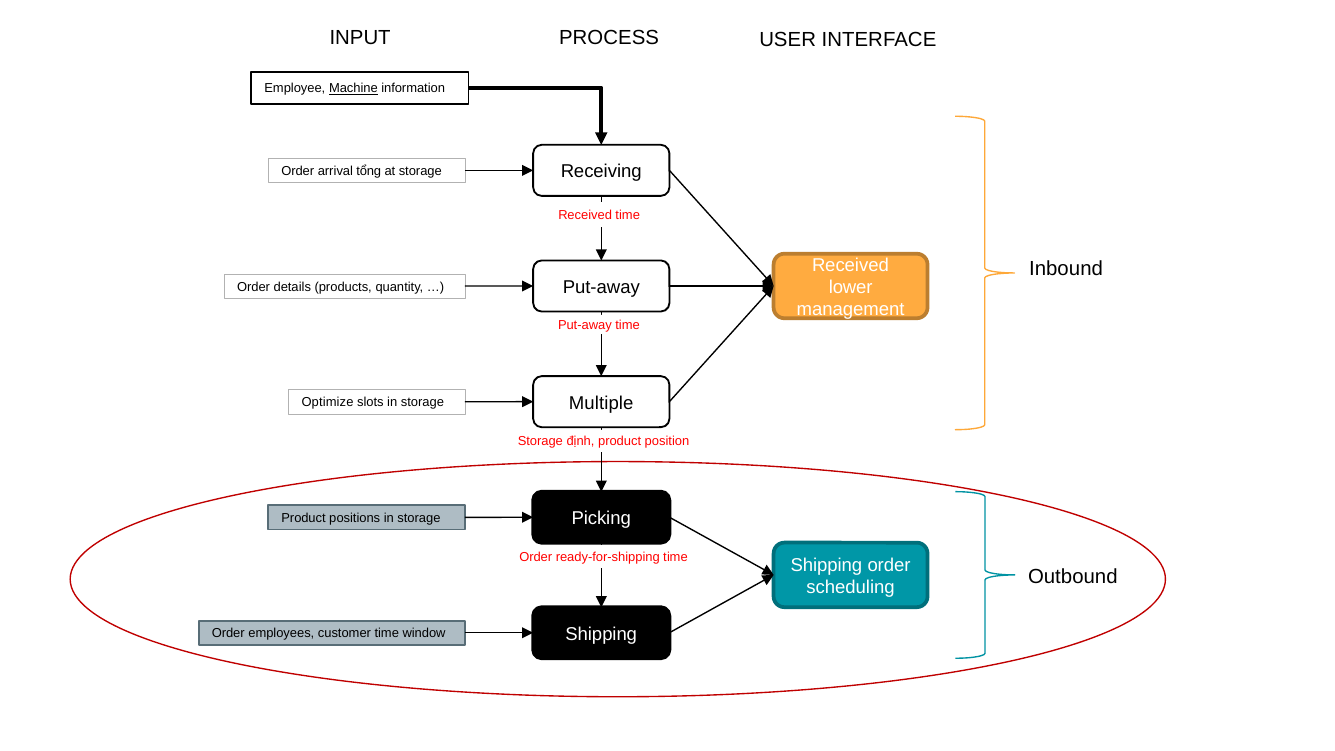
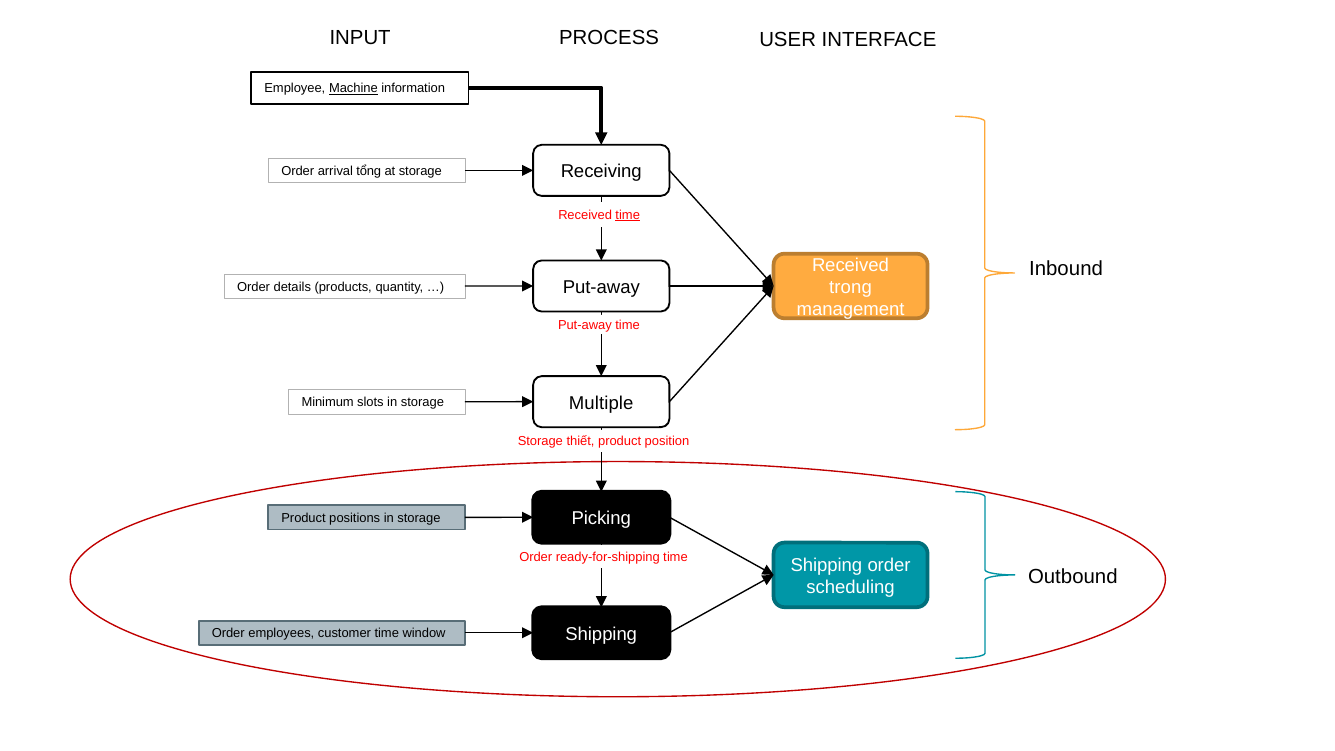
time underline: none -> present (628, 215)
lower: lower -> trong (851, 287)
Optimize: Optimize -> Minimum (328, 403)
định: định -> thiết (581, 442)
